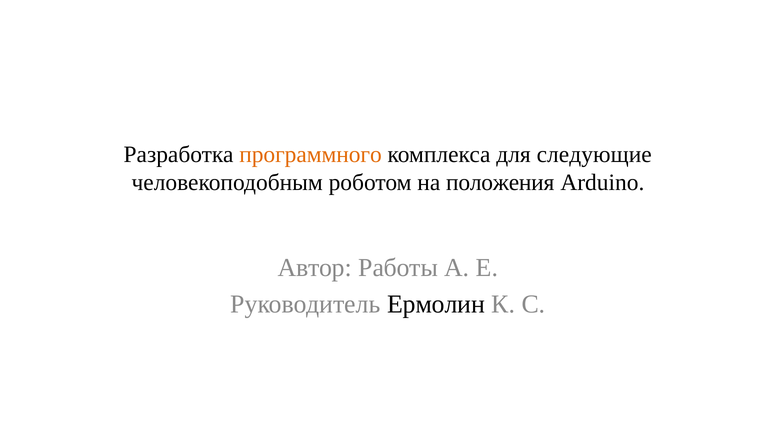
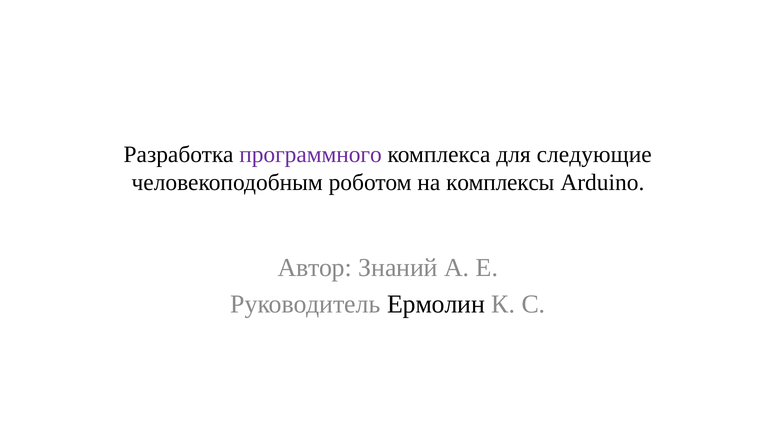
программного colour: orange -> purple (311, 154)
положения: положения -> комплексы (500, 183)
Работы: Работы -> Знаний (398, 268)
